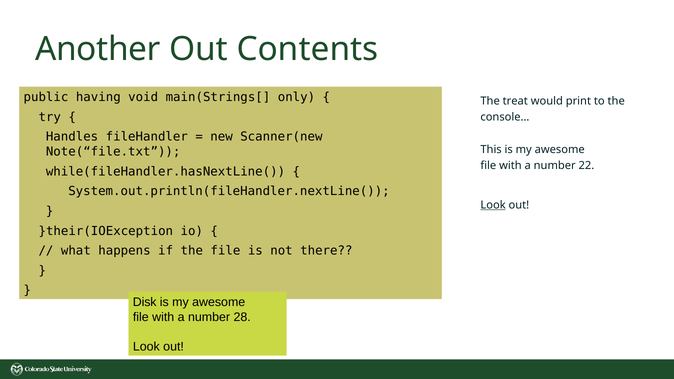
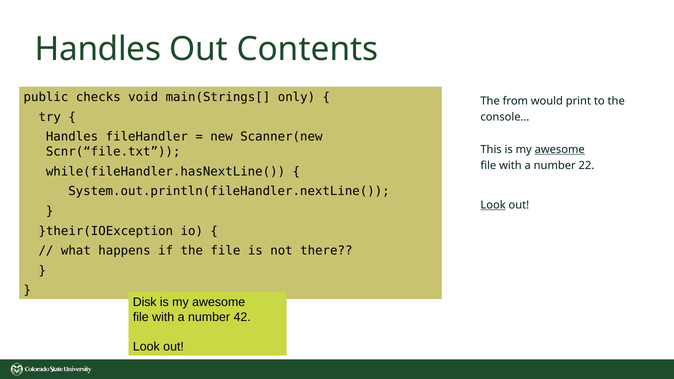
Another: Another -> Handles (98, 49)
having: having -> checks (98, 97)
treat: treat -> from (515, 101)
Note(“file.txt: Note(“file.txt -> Scnr(“file.txt (113, 152)
awesome underline: none -> present (560, 149)
28: 28 -> 42 (242, 317)
